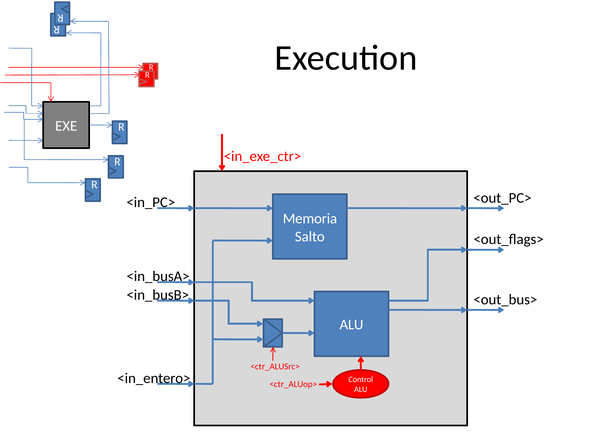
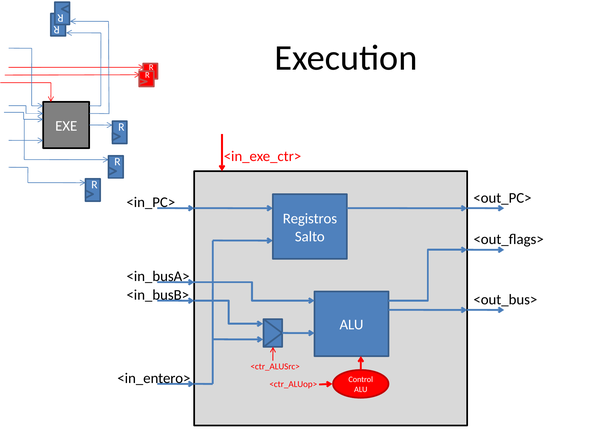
Memoria: Memoria -> Registros (310, 219)
